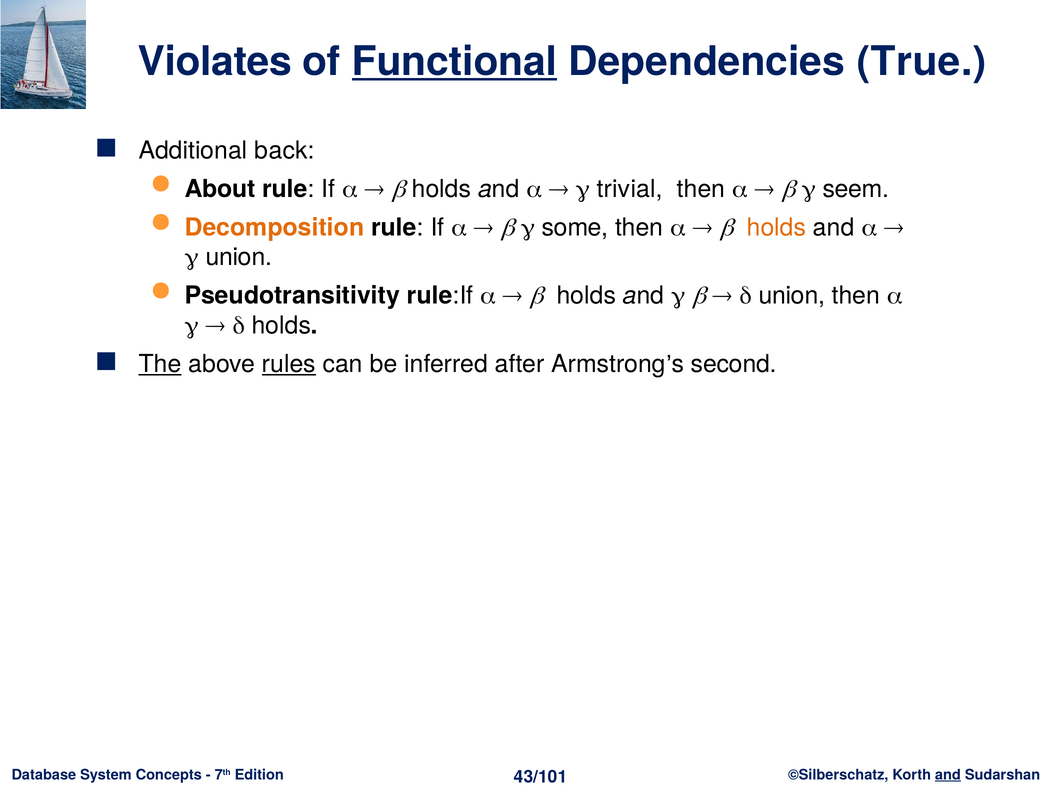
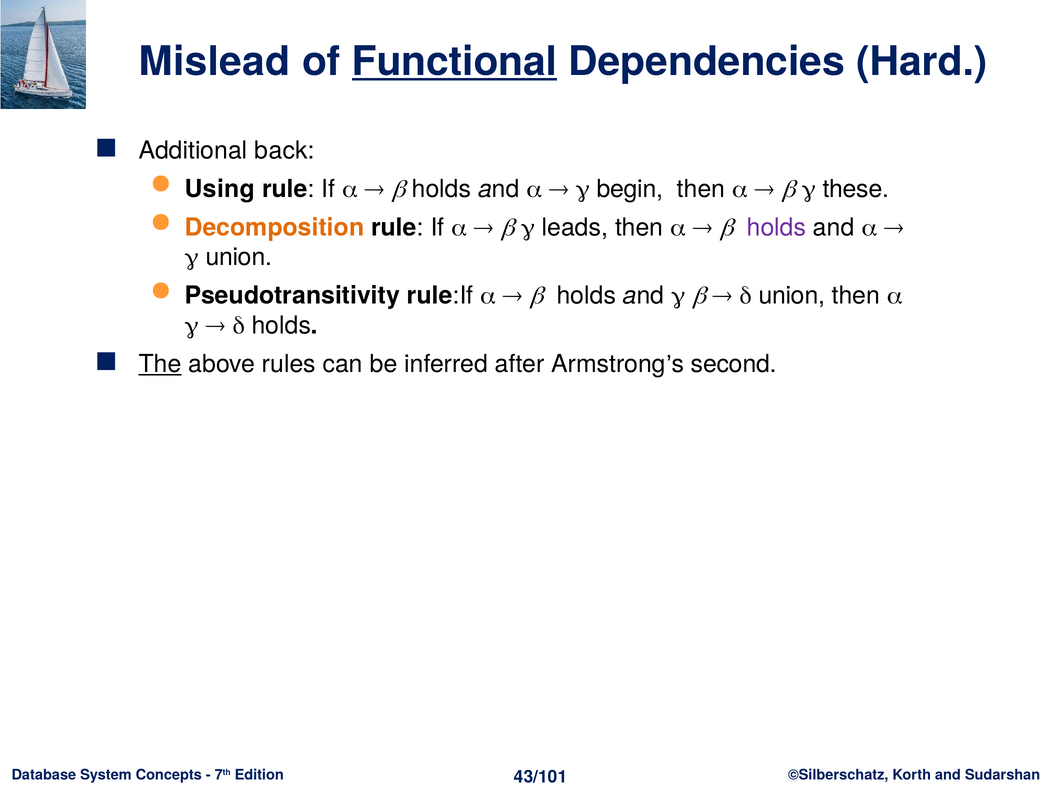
Violates: Violates -> Mislead (215, 62)
True: True -> Hard (922, 62)
About: About -> Using (220, 189)
trivial: trivial -> begin (630, 189)
seem: seem -> these (856, 189)
some: some -> leads (575, 227)
holds colour: orange -> purple (776, 227)
rules underline: present -> none (289, 364)
and underline: present -> none (948, 775)
